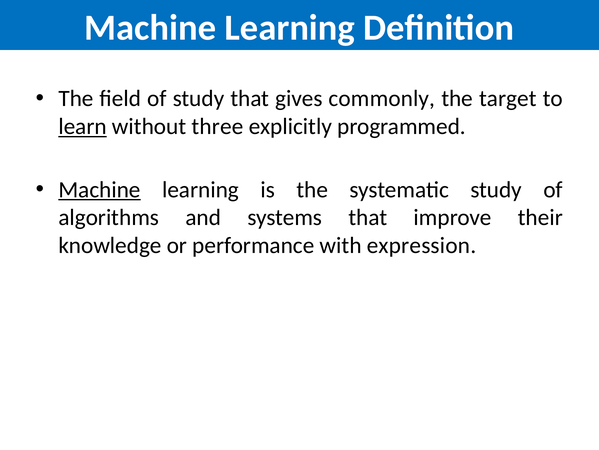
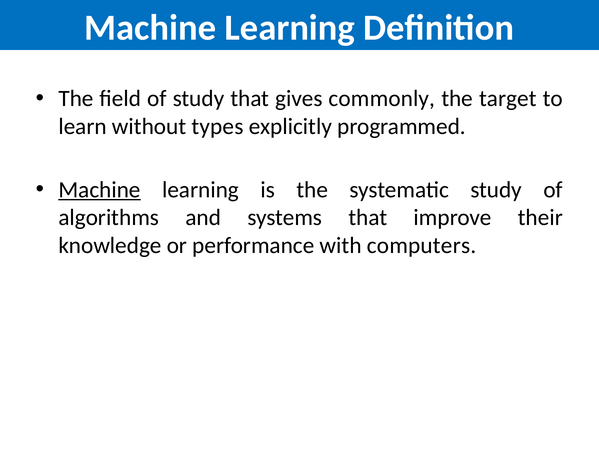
learn underline: present -> none (83, 126)
three: three -> types (217, 126)
expression: expression -> computers (422, 245)
